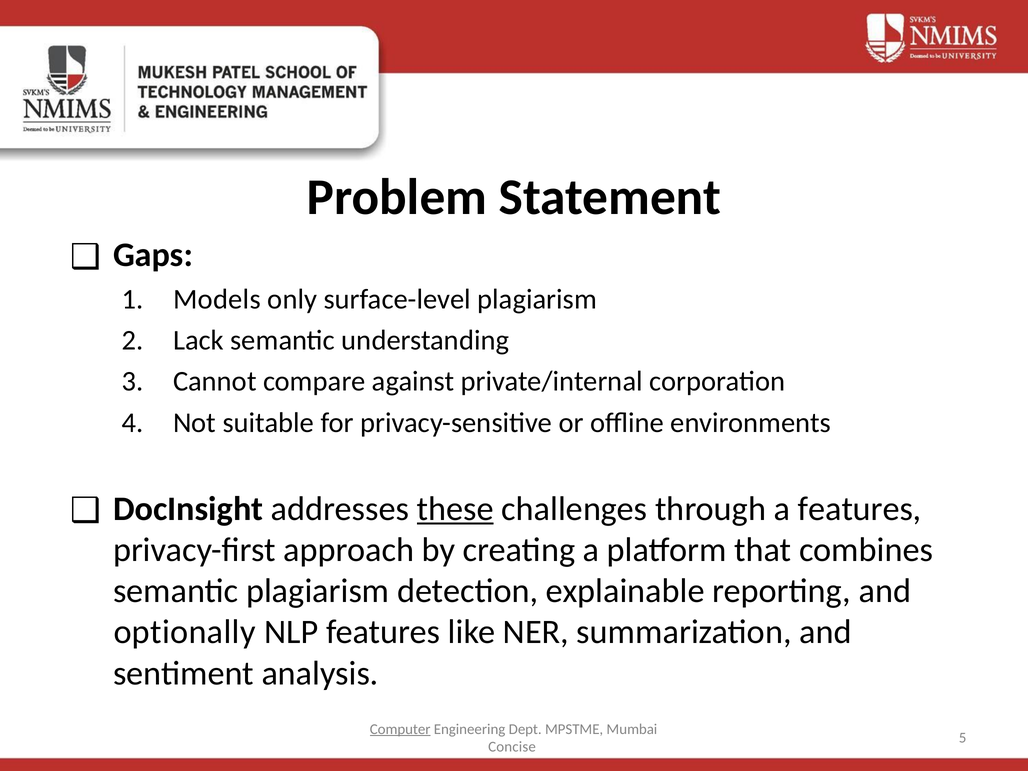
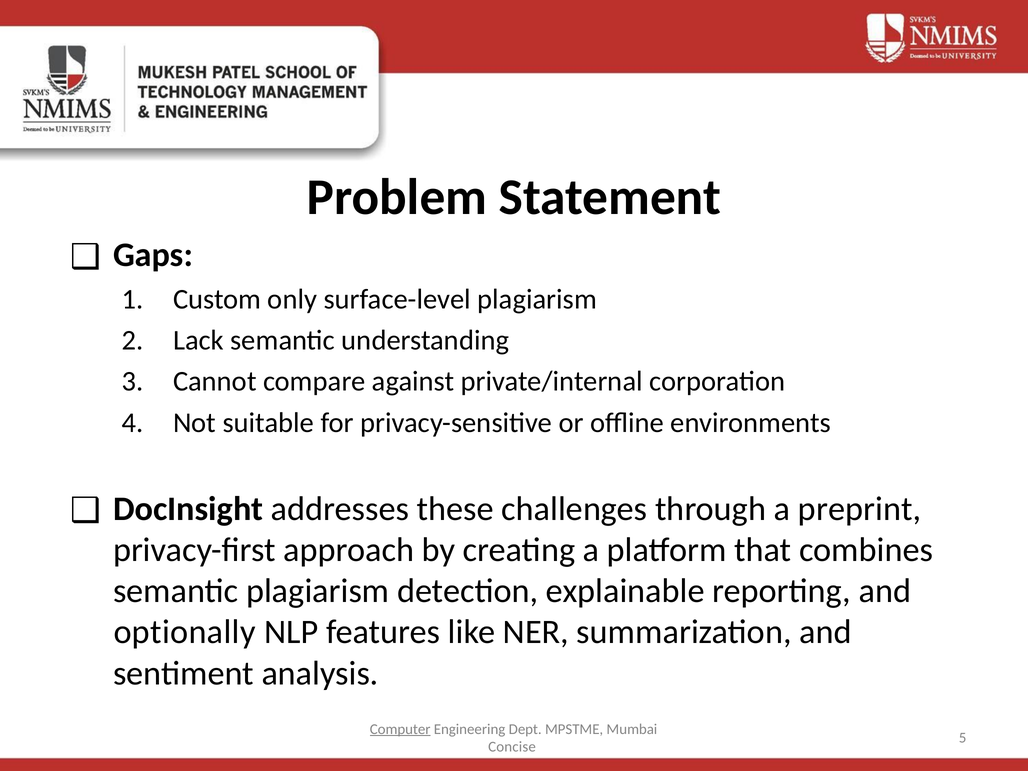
Models: Models -> Custom (217, 299)
these underline: present -> none (455, 509)
a features: features -> preprint (860, 509)
